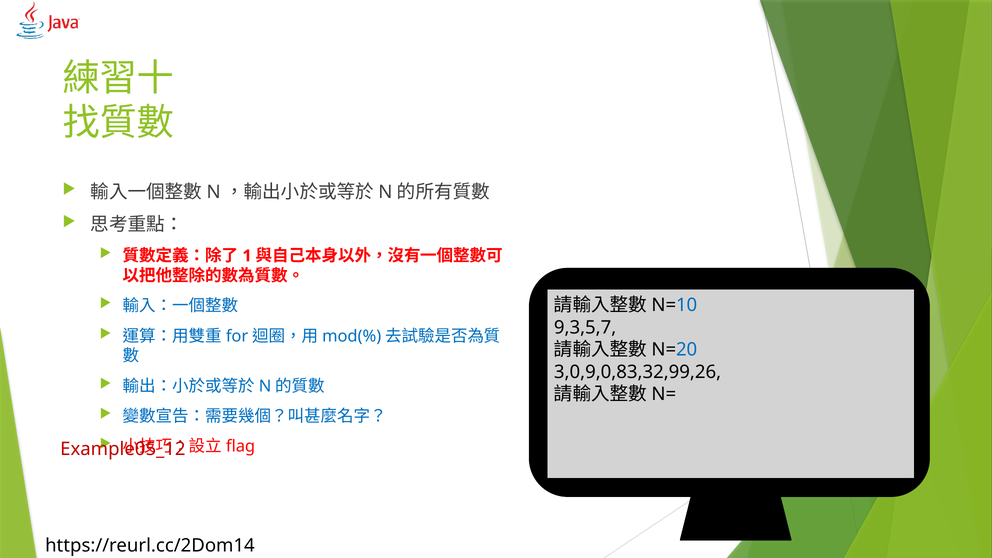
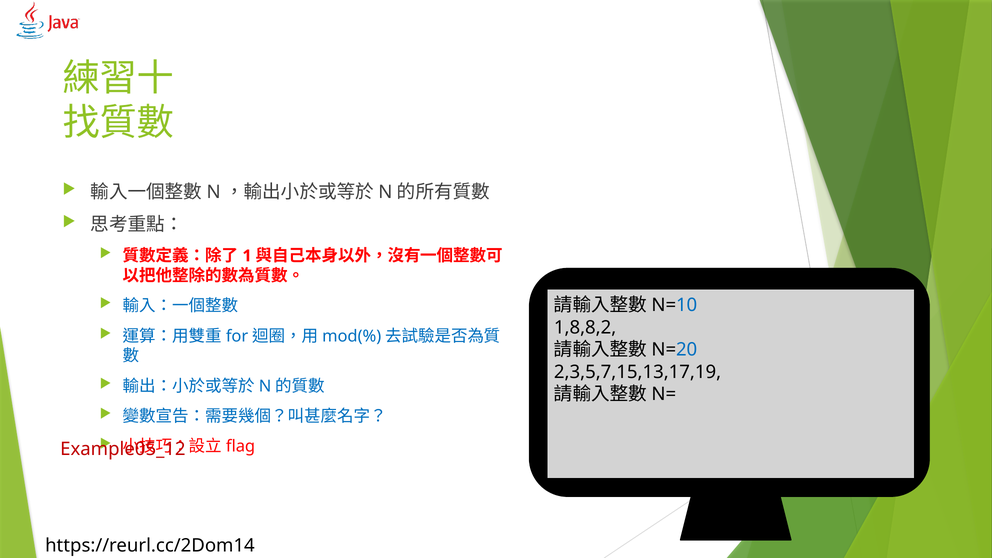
9,3,5,7: 9,3,5,7 -> 1,8,8,2 (585, 327)
3,0,9,0,83,32,99,26: 3,0,9,0,83,32,99,26 -> 2,3,5,7,15,13,17,19 (638, 372)
